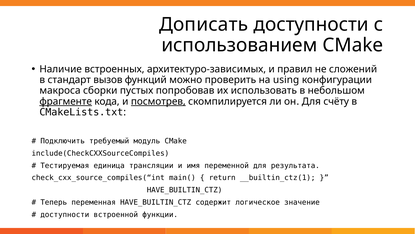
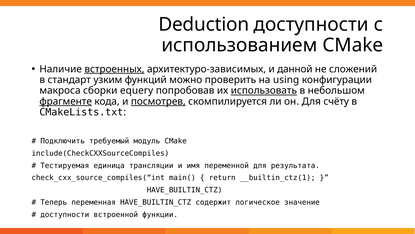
Дописать: Дописать -> Deduction (204, 25)
встроенных underline: none -> present (114, 69)
правил: правил -> данной (295, 69)
вызов: вызов -> узким (108, 80)
пустых: пустых -> equery (137, 90)
использовать underline: none -> present (264, 90)
